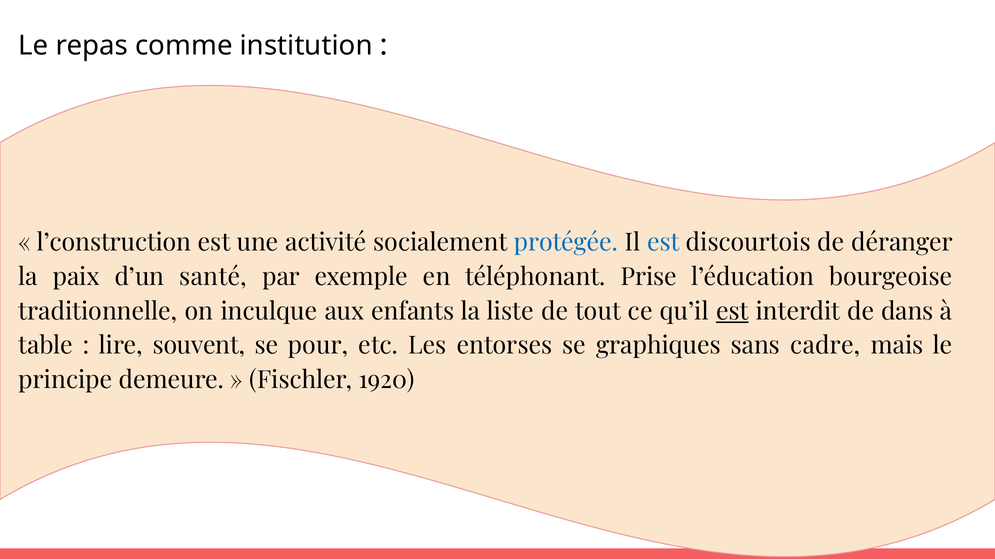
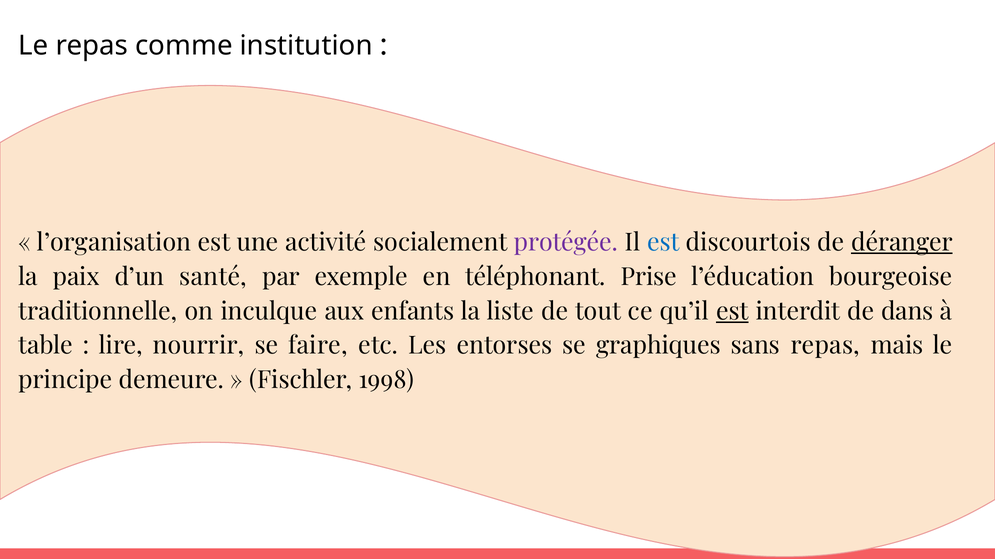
l’construction: l’construction -> l’organisation (114, 243)
protégée colour: blue -> purple (566, 243)
déranger underline: none -> present (902, 243)
souvent: souvent -> nourrir (199, 346)
pour: pour -> faire (318, 346)
sans cadre: cadre -> repas (825, 346)
1920: 1920 -> 1998 (386, 380)
